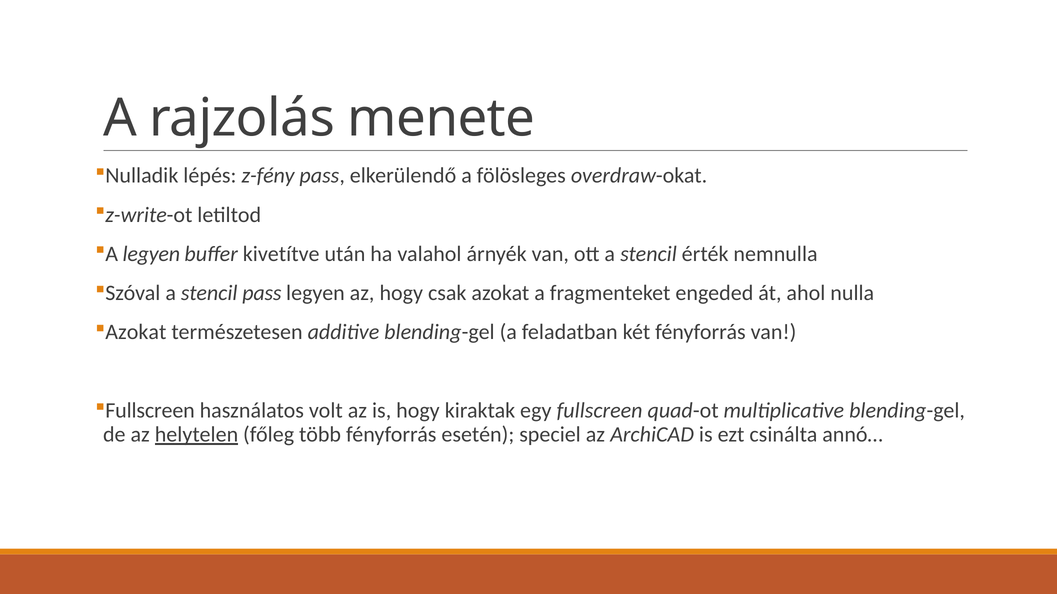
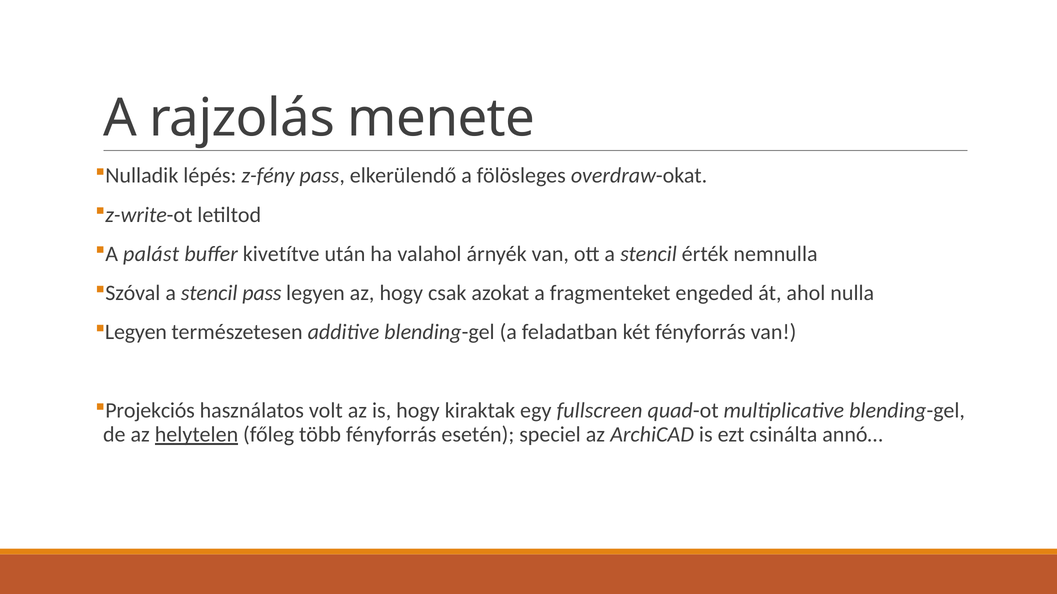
A legyen: legyen -> palást (151, 254)
Azokat: Azokat -> Legyen (136, 333)
Fullscreen: Fullscreen -> Projekciós (150, 411)
